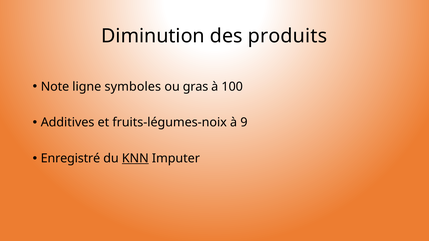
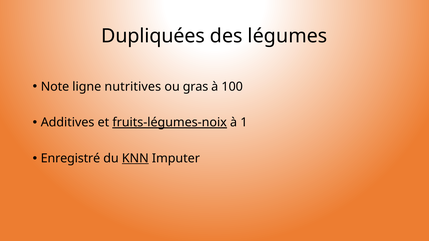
Diminution: Diminution -> Dupliquées (153, 36)
produits: produits -> légumes (288, 36)
symboles: symboles -> nutritives (133, 87)
fruits-légumes-noix underline: none -> present (170, 123)
9: 9 -> 1 (244, 123)
